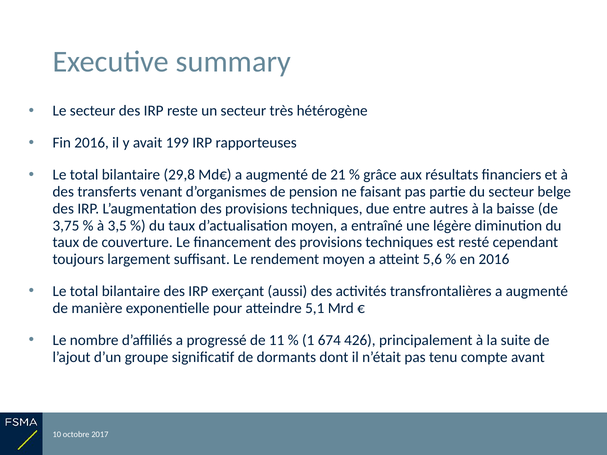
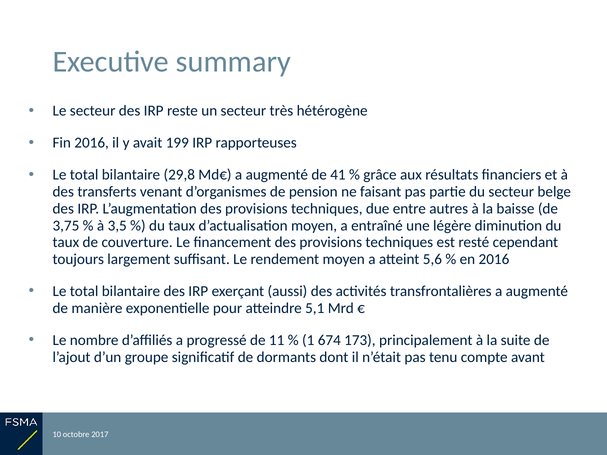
21: 21 -> 41 (338, 175)
426: 426 -> 173 (360, 340)
